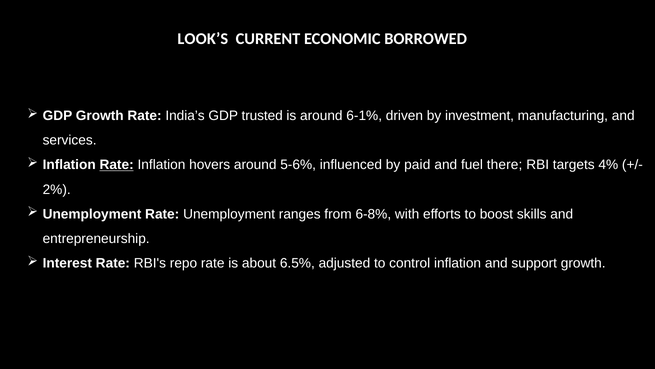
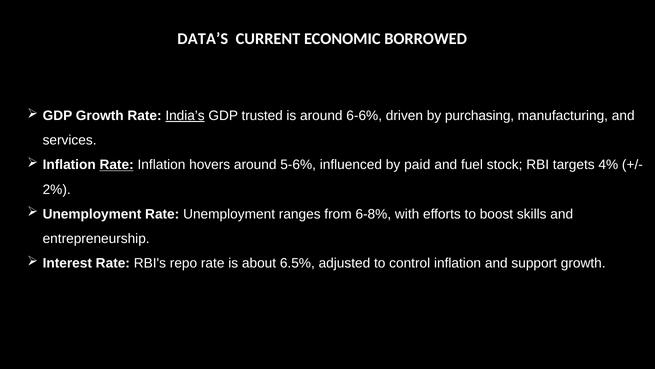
LOOK’S: LOOK’S -> DATA’S (203, 39)
India’s underline: none -> present (185, 116)
6-1%: 6-1% -> 6-6% (364, 116)
investment: investment -> purchasing (480, 116)
there: there -> stock (505, 165)
